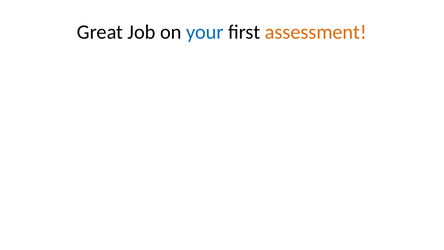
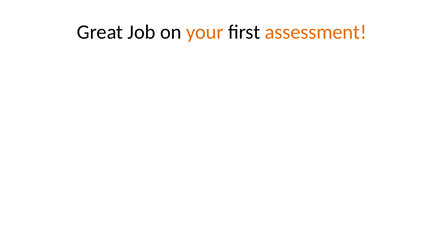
your colour: blue -> orange (205, 32)
